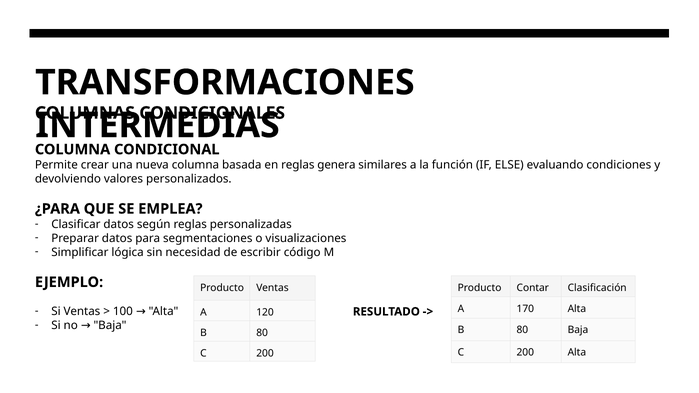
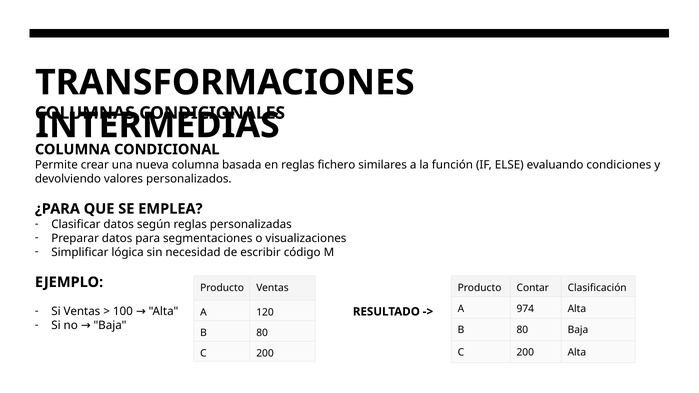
genera: genera -> fichero (336, 165)
170: 170 -> 974 (525, 309)
